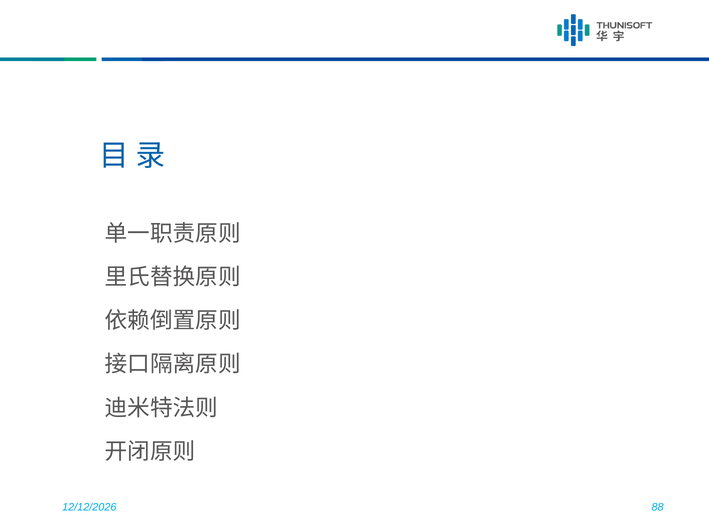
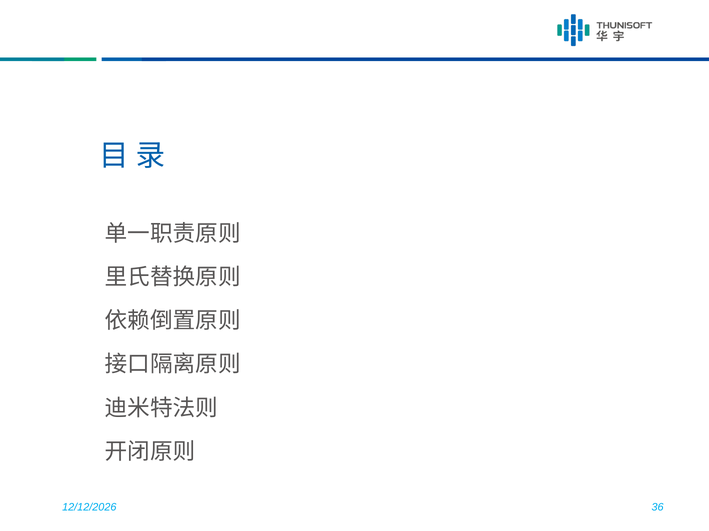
88: 88 -> 36 (658, 508)
